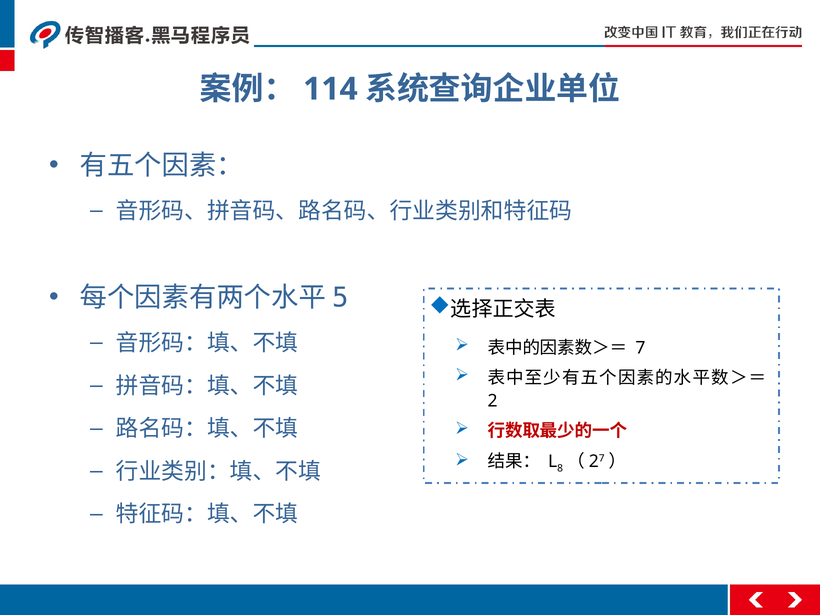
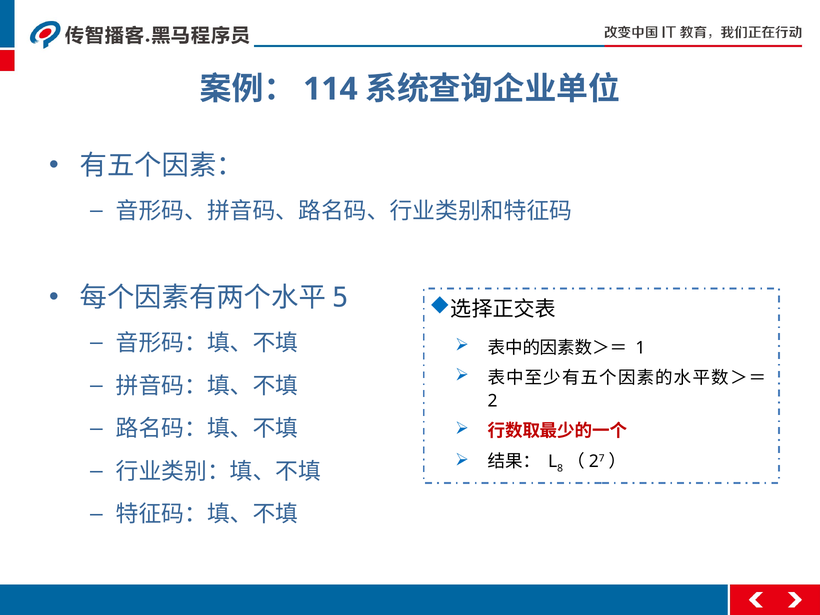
7: 7 -> 1 (640, 348)
